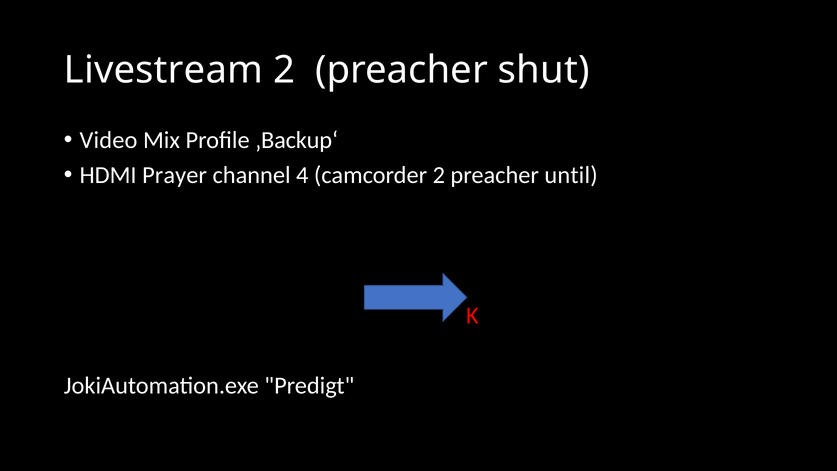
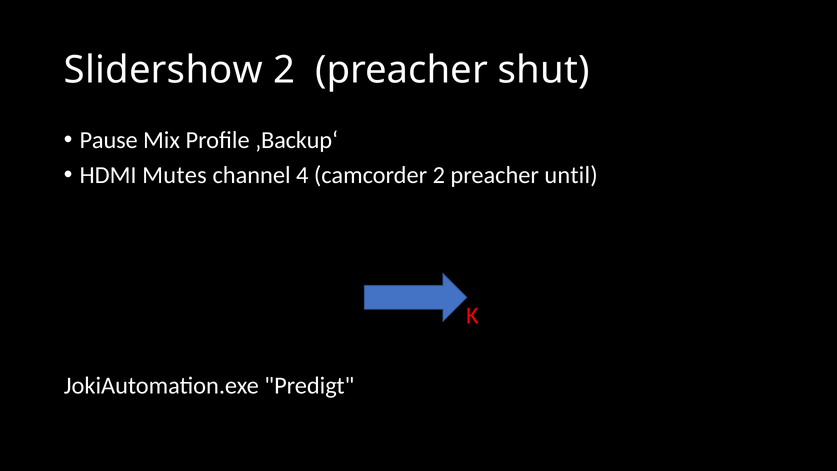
Livestream: Livestream -> Slidershow (163, 70)
Video: Video -> Pause (109, 140)
Prayer: Prayer -> Mutes (174, 175)
